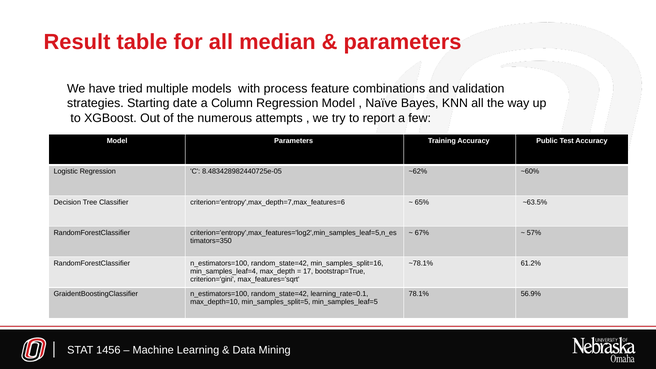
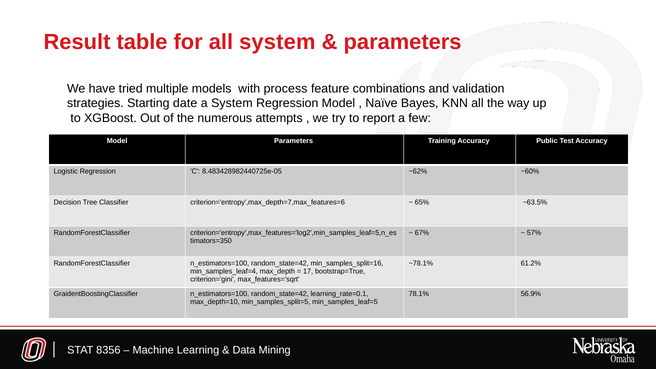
all median: median -> system (277, 42)
a Column: Column -> System (232, 103)
1456: 1456 -> 8356 (108, 350)
